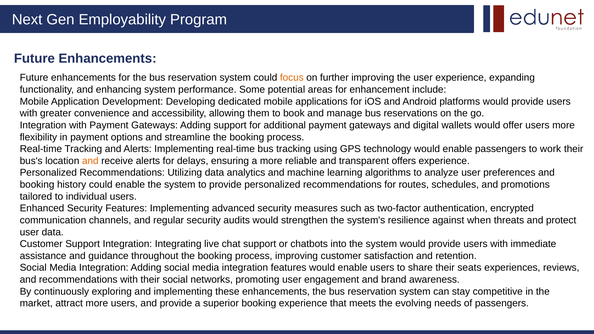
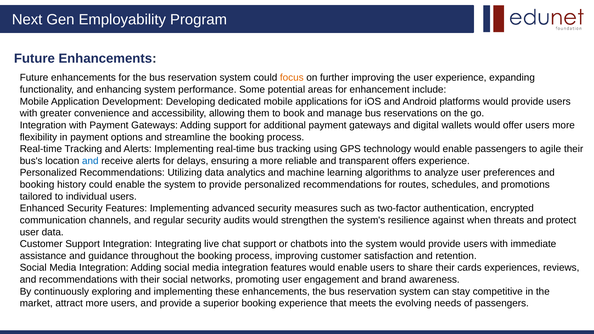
work: work -> agile (551, 149)
and colour: orange -> blue (90, 161)
seats: seats -> cards (470, 268)
